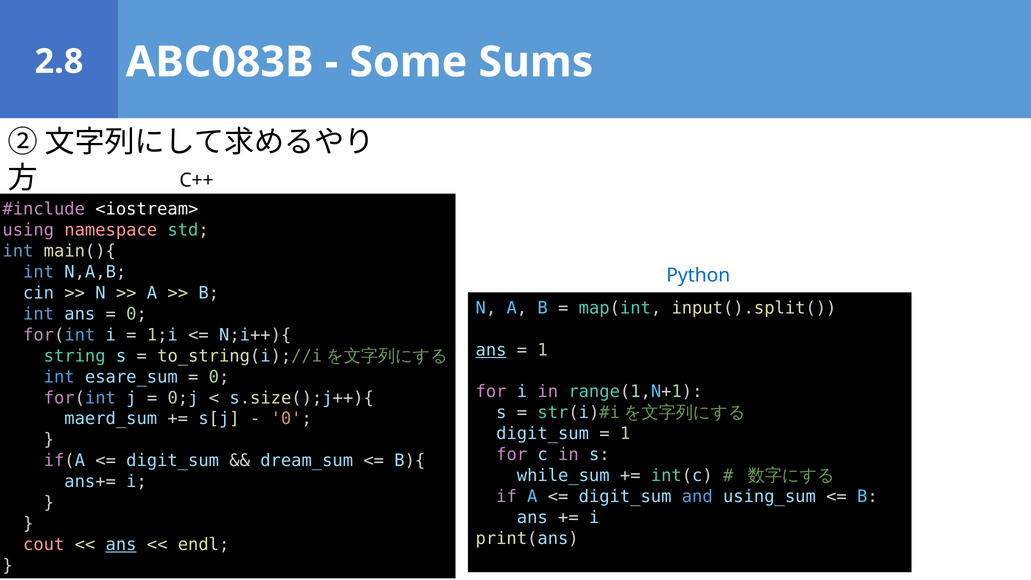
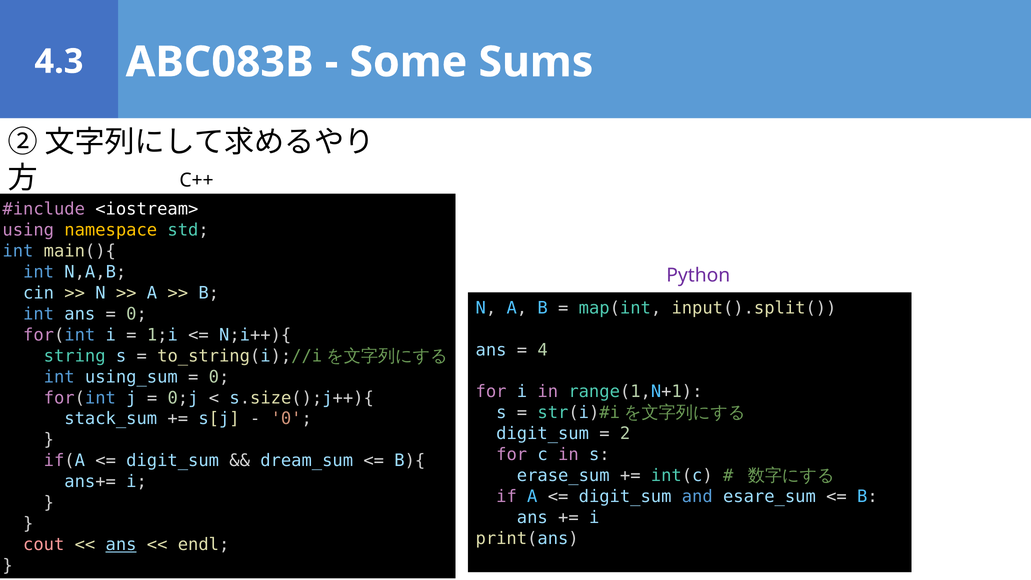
2.8: 2.8 -> 4.3 (59, 62)
namespace colour: pink -> yellow (111, 230)
Python colour: blue -> purple (698, 275)
ans underline: present -> none (491, 350)
1: 1 -> 4 (543, 350)
esare_sum: esare_sum -> using_sum (131, 377)
maerd_sum: maerd_sum -> stack_sum (111, 419)
1: 1 -> 2 (625, 434)
while_sum: while_sum -> erase_sum (563, 476)
using_sum: using_sum -> esare_sum (769, 496)
